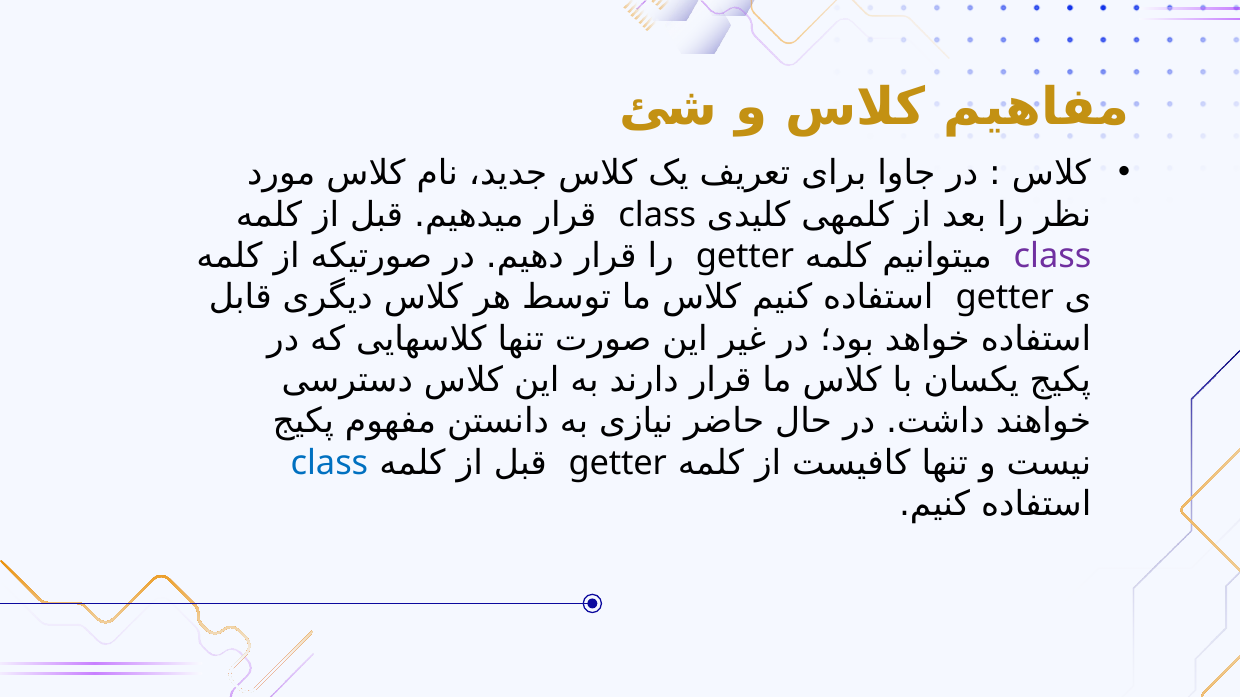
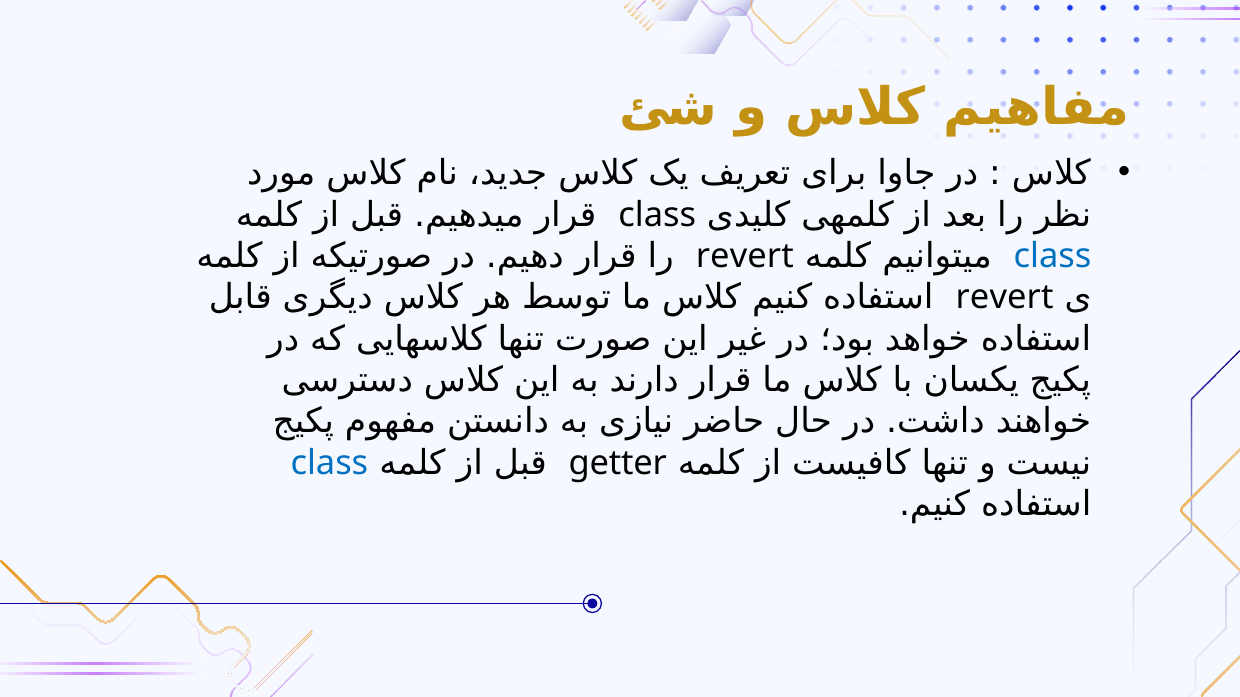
getter: getter -> revert (745, 256)
class colour: purple -> blue (1053, 256)
getter: getter -> revert (1005, 298)
